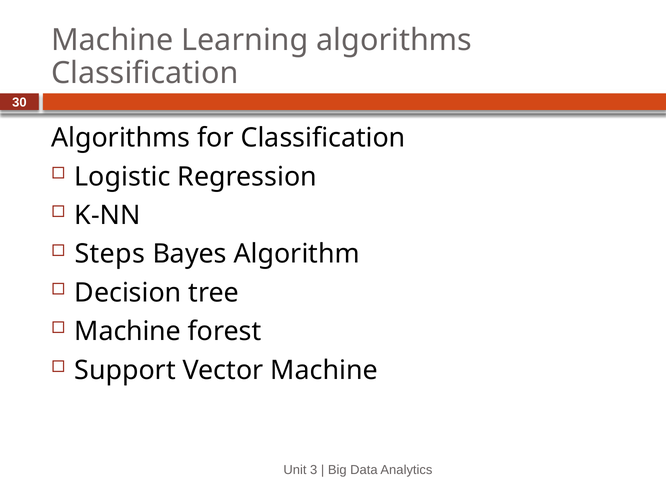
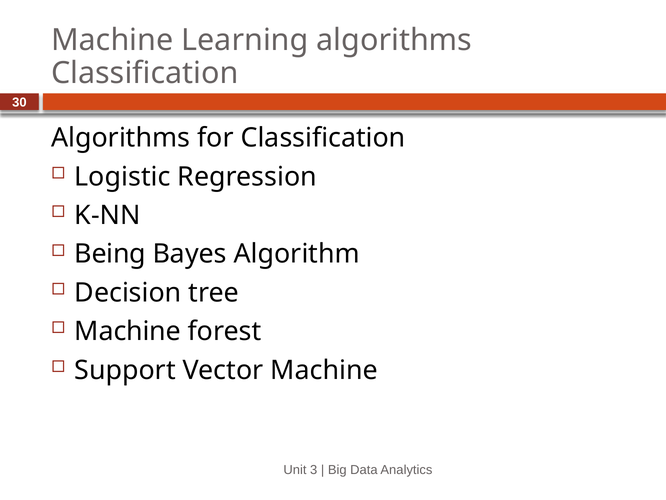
Steps: Steps -> Being (110, 254)
